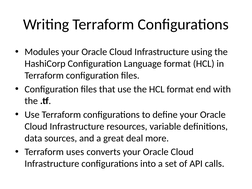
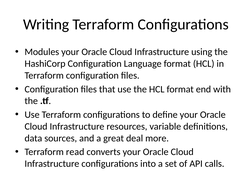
uses: uses -> read (75, 152)
